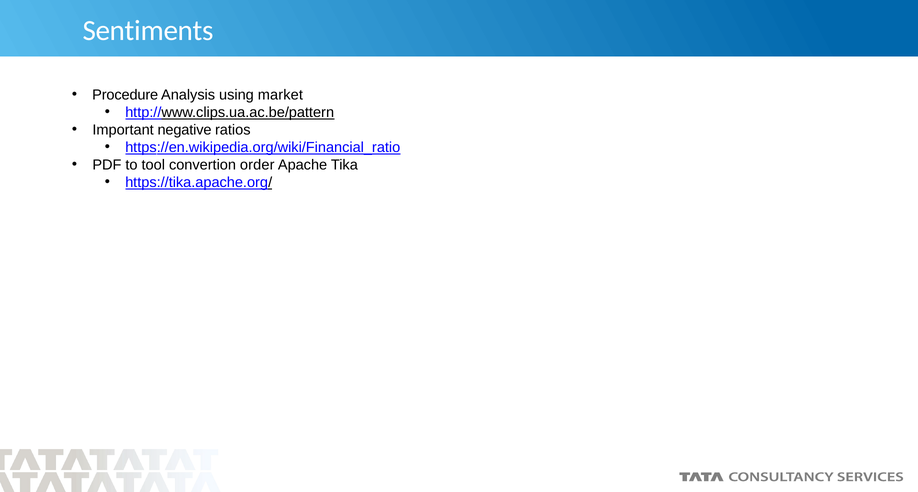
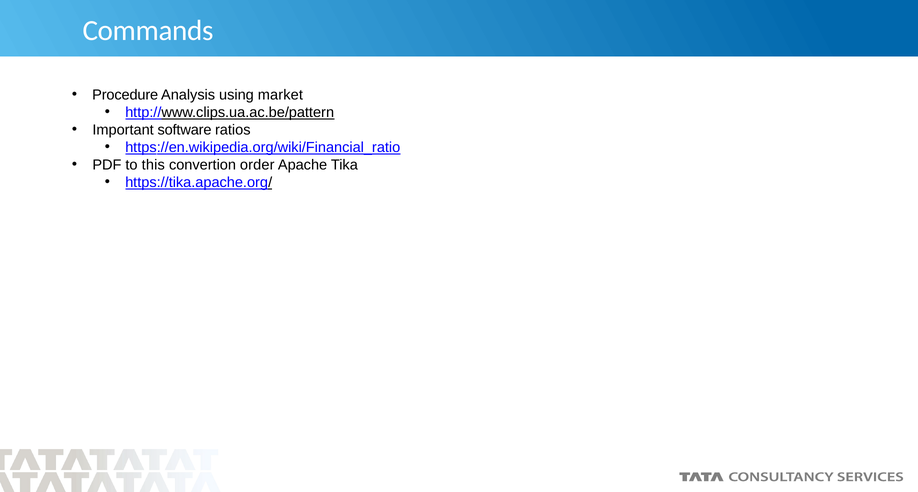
Sentiments: Sentiments -> Commands (148, 31)
negative: negative -> software (185, 130)
tool: tool -> this (153, 165)
